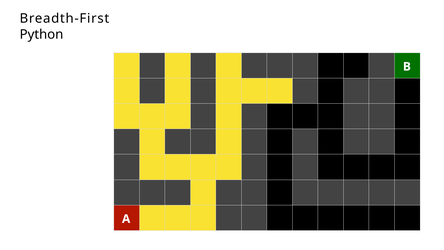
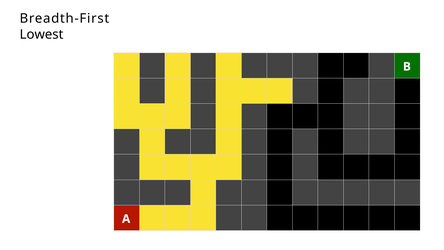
Python: Python -> Lowest (42, 34)
